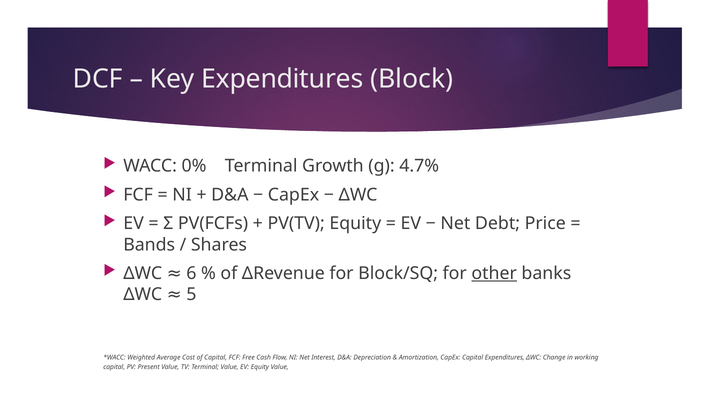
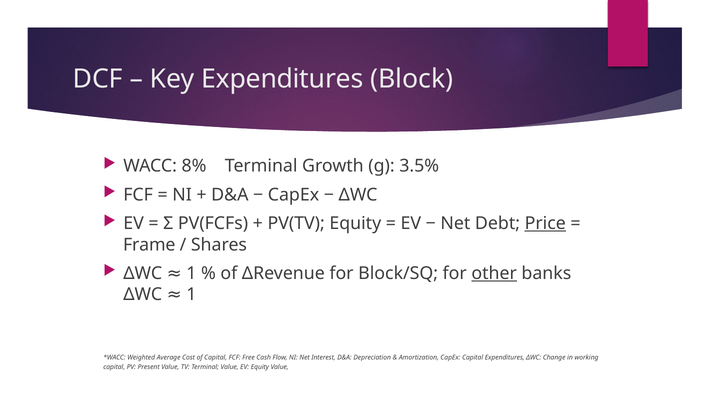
0%: 0% -> 8% (194, 166)
4.7%: 4.7% -> 3.5% (419, 166)
Price underline: none -> present (545, 224)
Bands: Bands -> Frame (149, 245)
6: 6 -> 1 (191, 274)
5: 5 -> 1 (191, 295)
